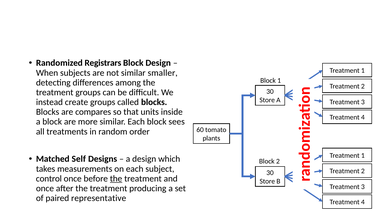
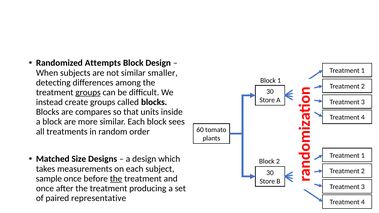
Registrars: Registrars -> Attempts (103, 63)
groups underline: none -> present (88, 92)
Self: Self -> Size (79, 159)
control: control -> sample (49, 179)
